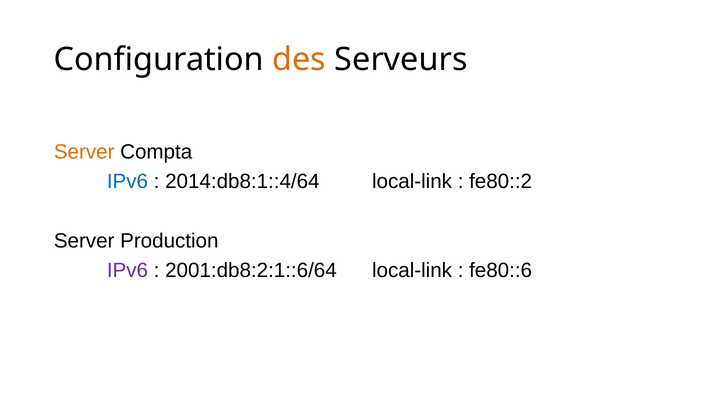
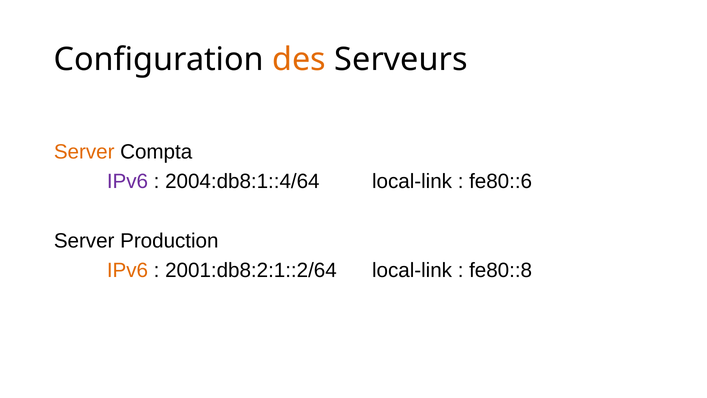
IPv6 colour: blue -> purple (128, 181)
2014:db8:1::4/64: 2014:db8:1::4/64 -> 2004:db8:1::4/64 (242, 181)
fe80::2: fe80::2 -> fe80::6 (501, 181)
IPv6 colour: purple -> orange (128, 270)
2001:db8:2:1::6/64: 2001:db8:2:1::6/64 -> 2001:db8:2:1::2/64 (251, 270)
fe80::6: fe80::6 -> fe80::8 (501, 270)
